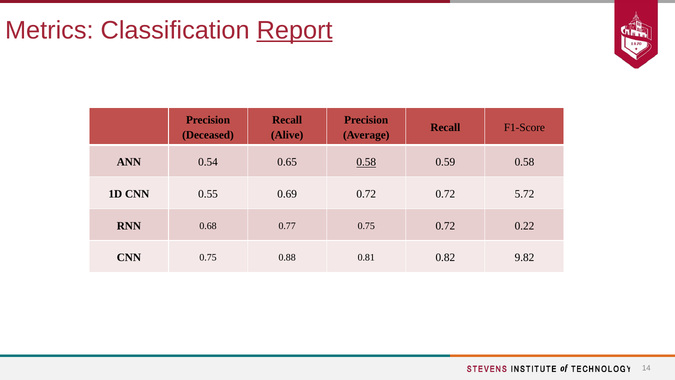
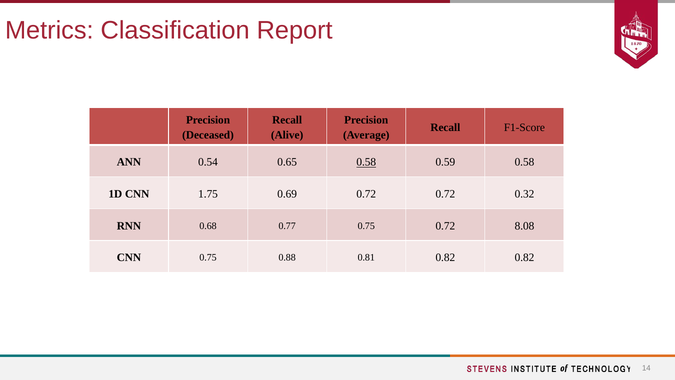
Report underline: present -> none (295, 30)
0.55: 0.55 -> 1.75 (208, 194)
5.72: 5.72 -> 0.32 (524, 194)
0.22: 0.22 -> 8.08 (524, 226)
0.82 9.82: 9.82 -> 0.82 (524, 258)
